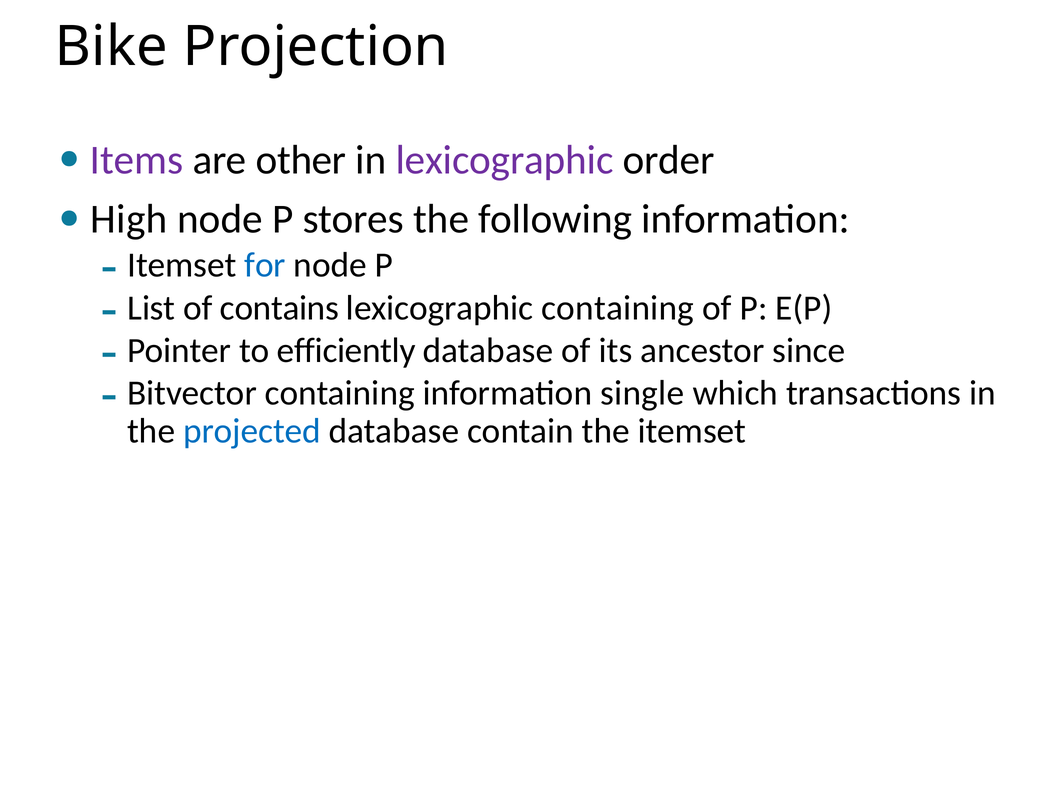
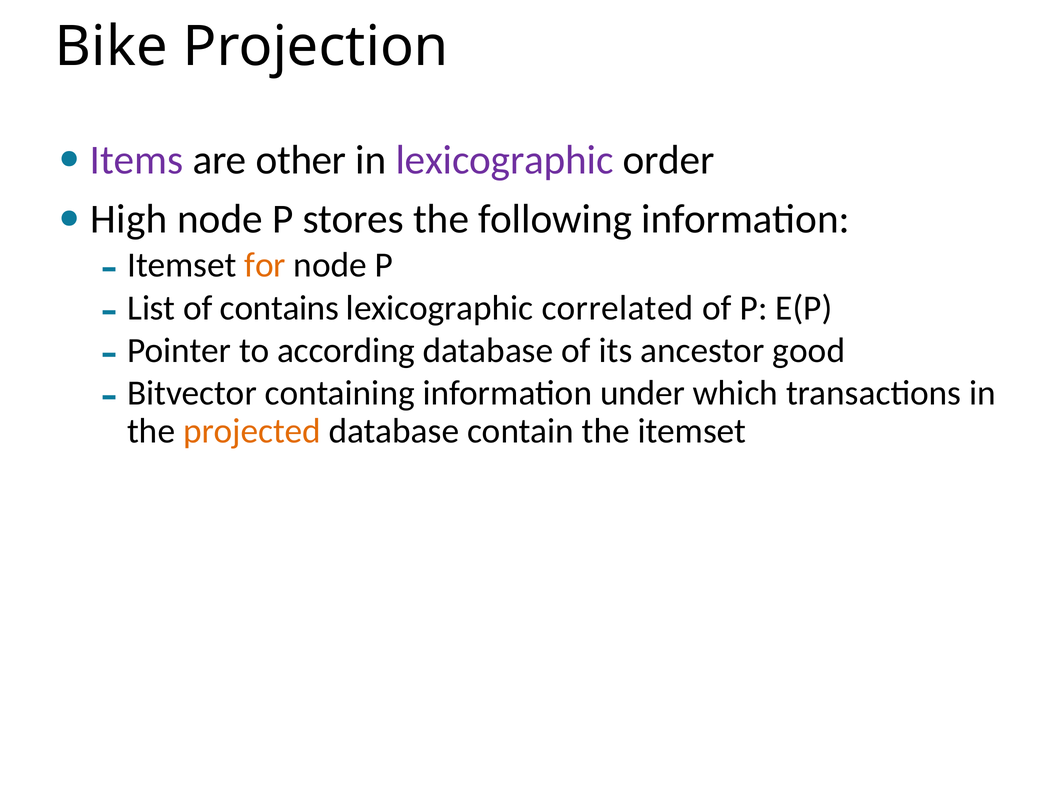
for colour: blue -> orange (265, 265)
lexicographic containing: containing -> correlated (618, 308)
efficiently: efficiently -> according (346, 350)
since: since -> good (809, 350)
single: single -> under (642, 393)
projected colour: blue -> orange (252, 431)
